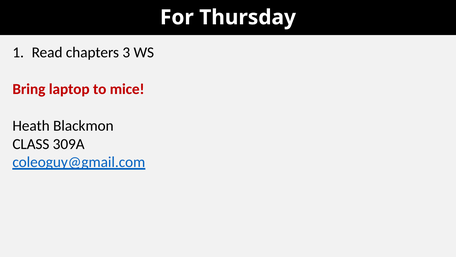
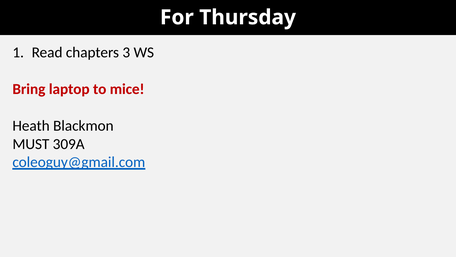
CLASS: CLASS -> MUST (31, 144)
